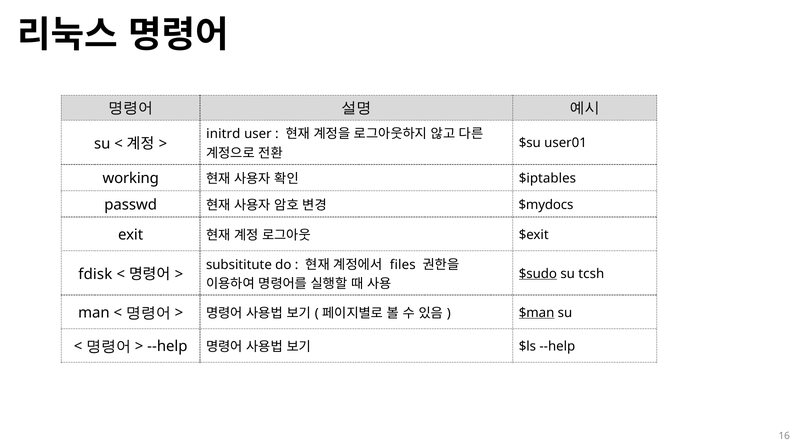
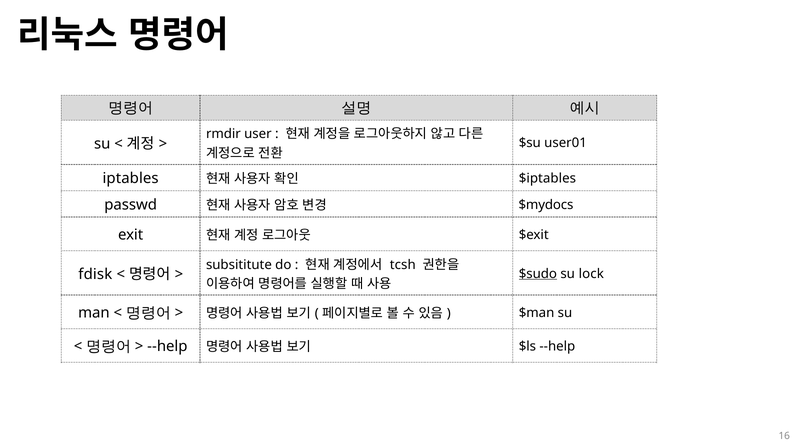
initrd: initrd -> rmdir (223, 134)
working: working -> iptables (131, 179)
files: files -> tcsh (403, 265)
tcsh: tcsh -> lock (591, 274)
$man underline: present -> none (537, 313)
